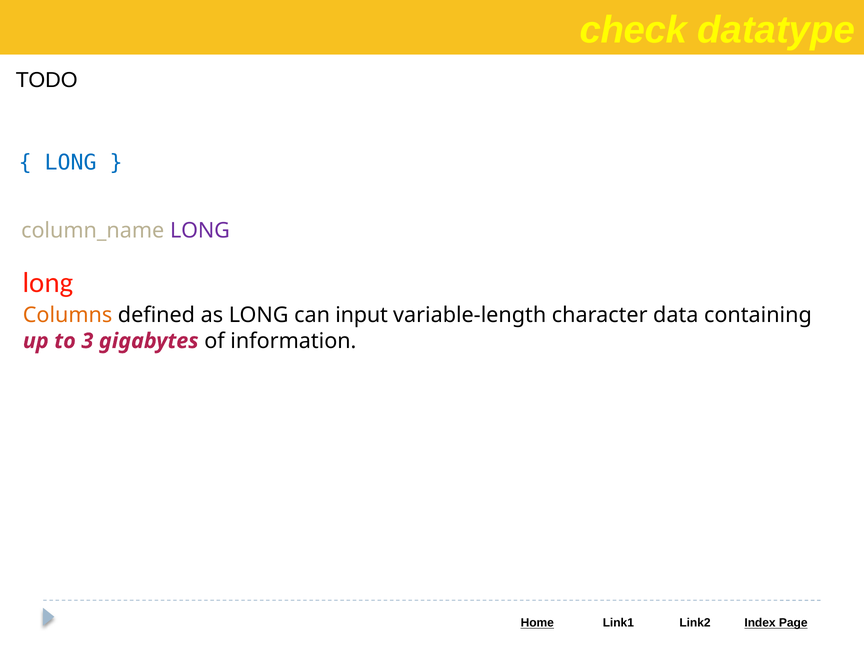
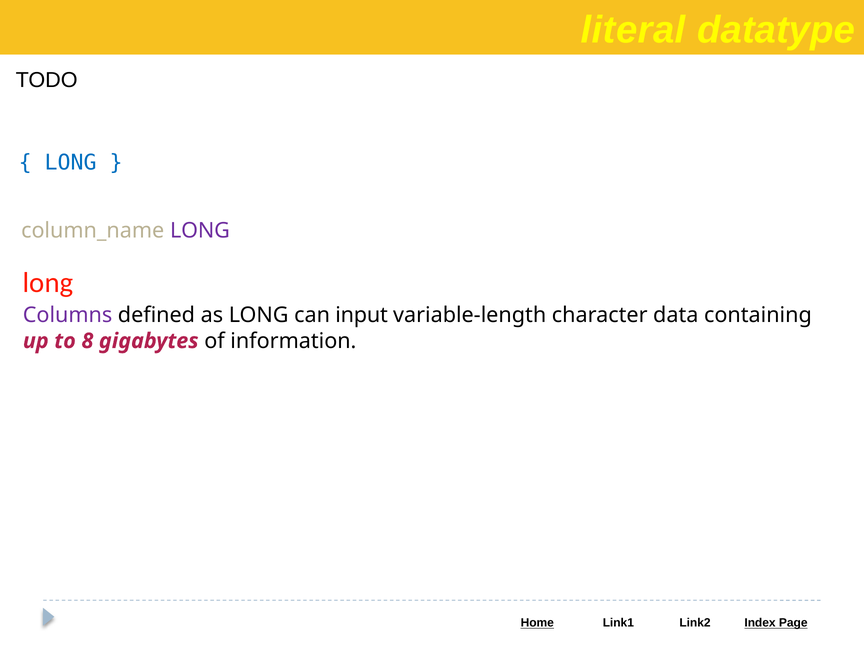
check: check -> literal (633, 30)
Columns colour: orange -> purple (68, 315)
3: 3 -> 8 (87, 341)
